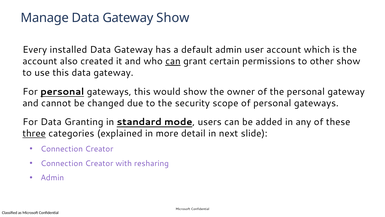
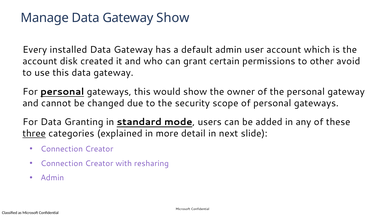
also: also -> disk (69, 61)
can underline: present -> none (173, 61)
other show: show -> avoid (348, 61)
